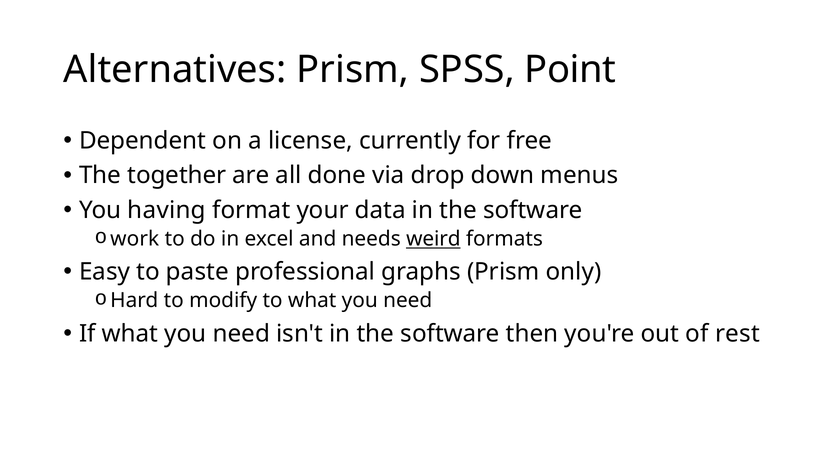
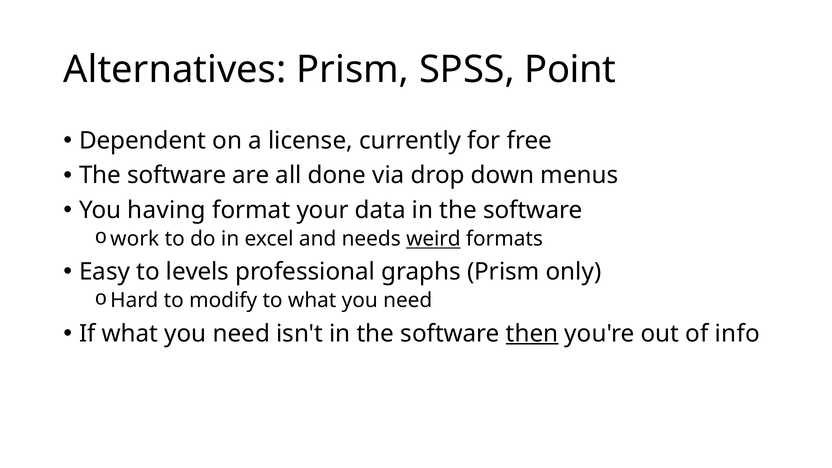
together: together -> software (177, 175)
paste: paste -> levels (197, 272)
then underline: none -> present (532, 334)
rest: rest -> info (737, 334)
